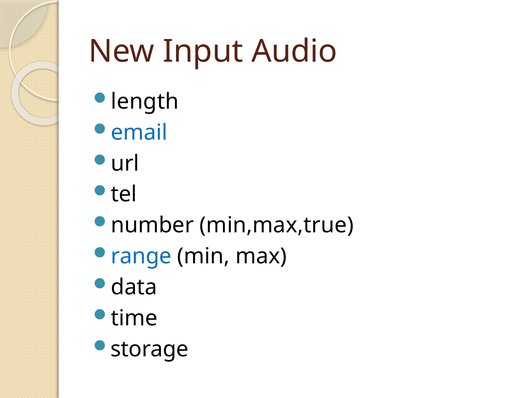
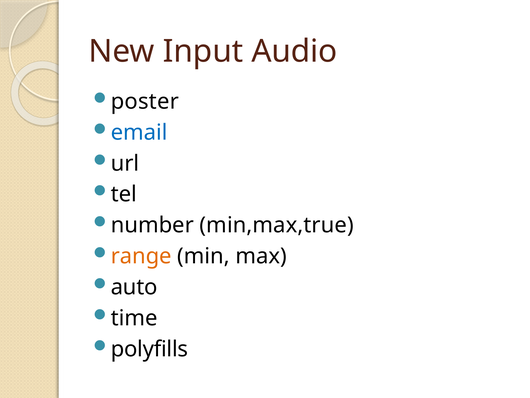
length: length -> poster (145, 101)
range colour: blue -> orange (141, 256)
data: data -> auto (134, 287)
storage: storage -> polyfills (149, 349)
